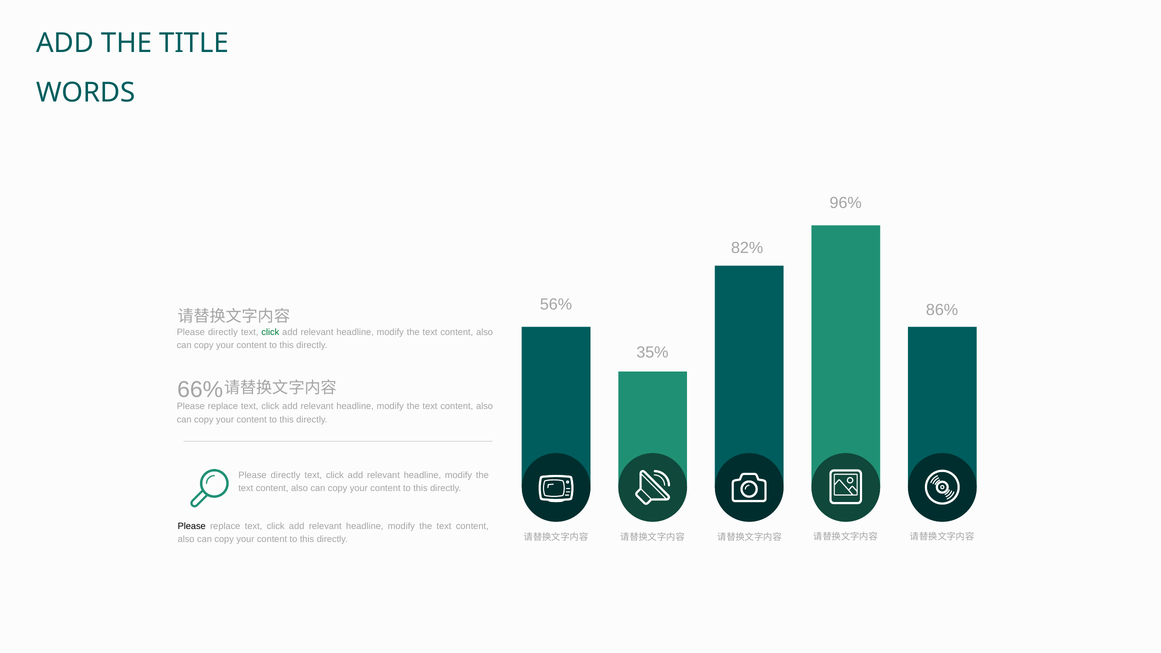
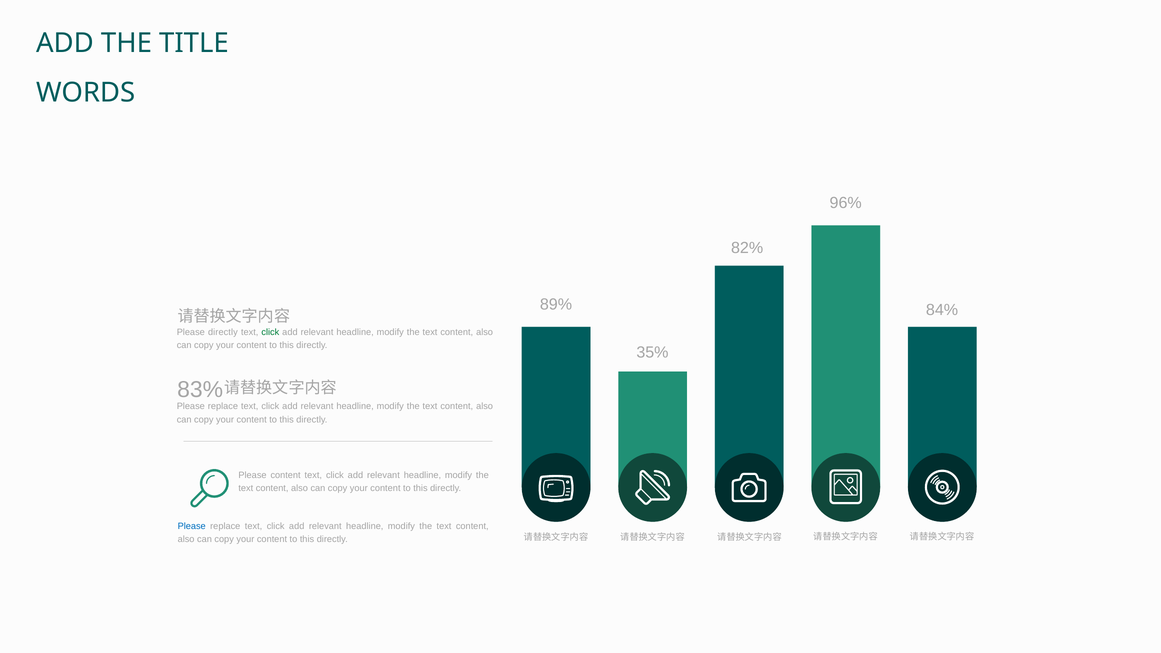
56%: 56% -> 89% (556, 305)
86%: 86% -> 84% (942, 310)
66%: 66% -> 83% (200, 390)
directly: directly -> content (286, 475)
Please colour: black -> blue (192, 526)
